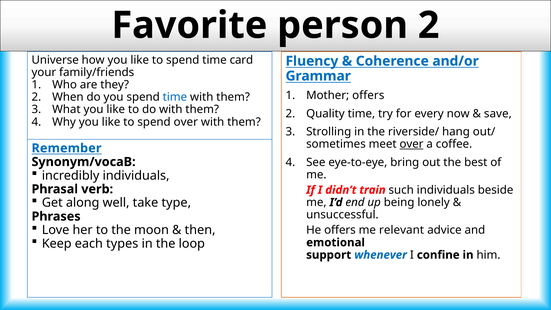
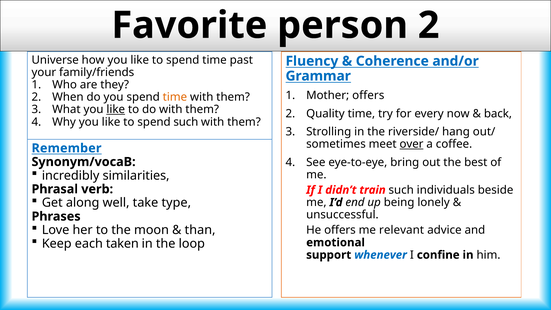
card: card -> past (241, 60)
time colour: blue -> orange (175, 97)
like underline: none -> present (116, 109)
save: save -> back (498, 114)
spend over: over -> such (186, 122)
incredibly individuals: individuals -> similarities (136, 175)
then: then -> than (200, 230)
types: types -> taken (122, 244)
